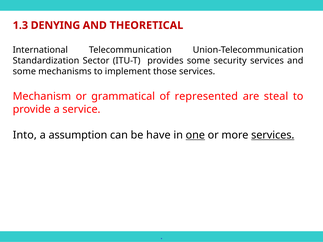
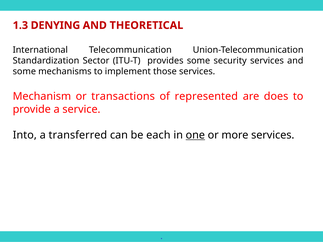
grammatical: grammatical -> transactions (123, 96)
steal: steal -> does (276, 96)
assumption: assumption -> transferred (78, 135)
have: have -> each (158, 135)
services underline: present -> none (273, 135)
